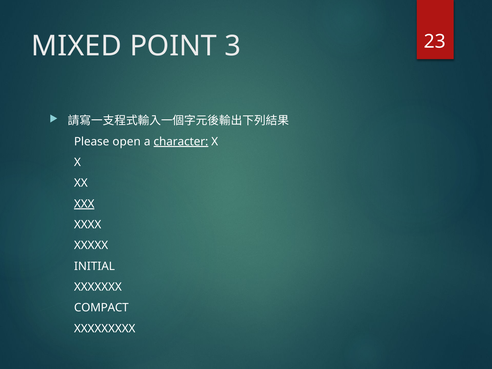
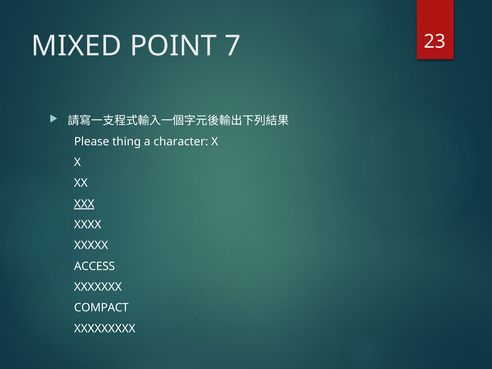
3: 3 -> 7 (233, 46)
open: open -> thing (127, 141)
character underline: present -> none (181, 141)
INITIAL: INITIAL -> ACCESS (95, 266)
